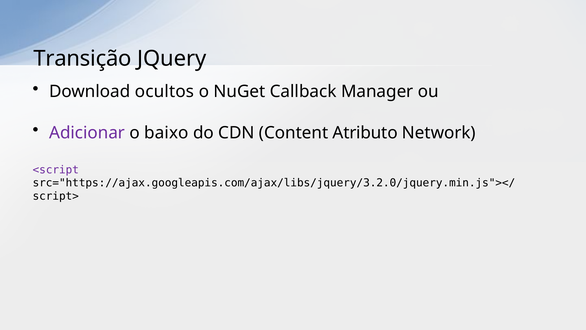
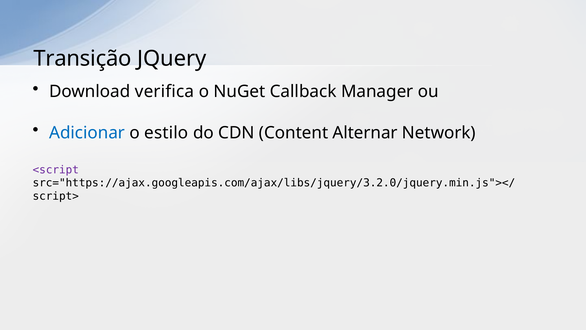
ocultos: ocultos -> verifica (164, 92)
Adicionar colour: purple -> blue (87, 133)
baixo: baixo -> estilo (166, 133)
Atributo: Atributo -> Alternar (365, 133)
